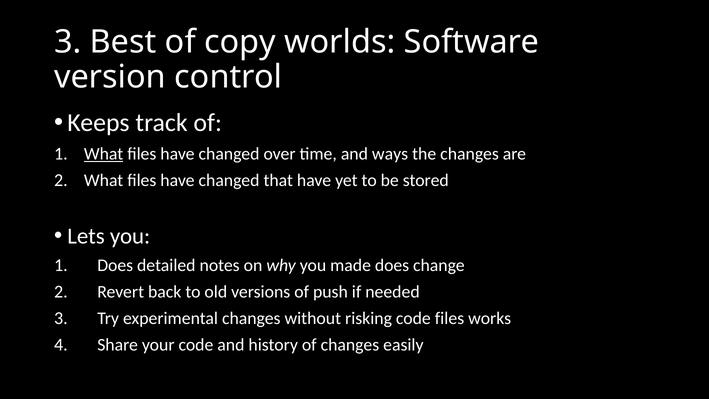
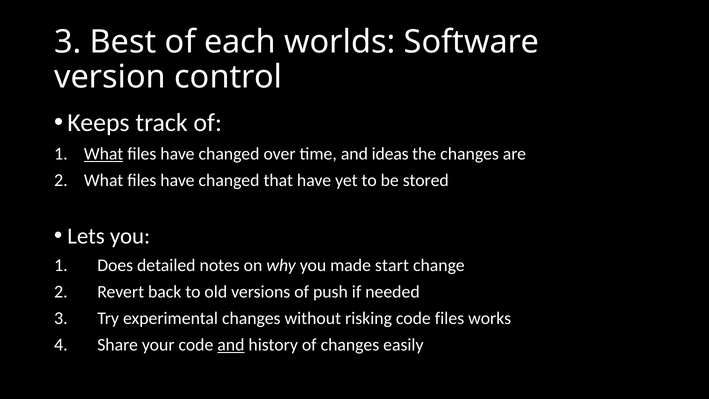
copy: copy -> each (240, 42)
ways: ways -> ideas (390, 154)
made does: does -> start (392, 265)
and underline: none -> present (231, 345)
